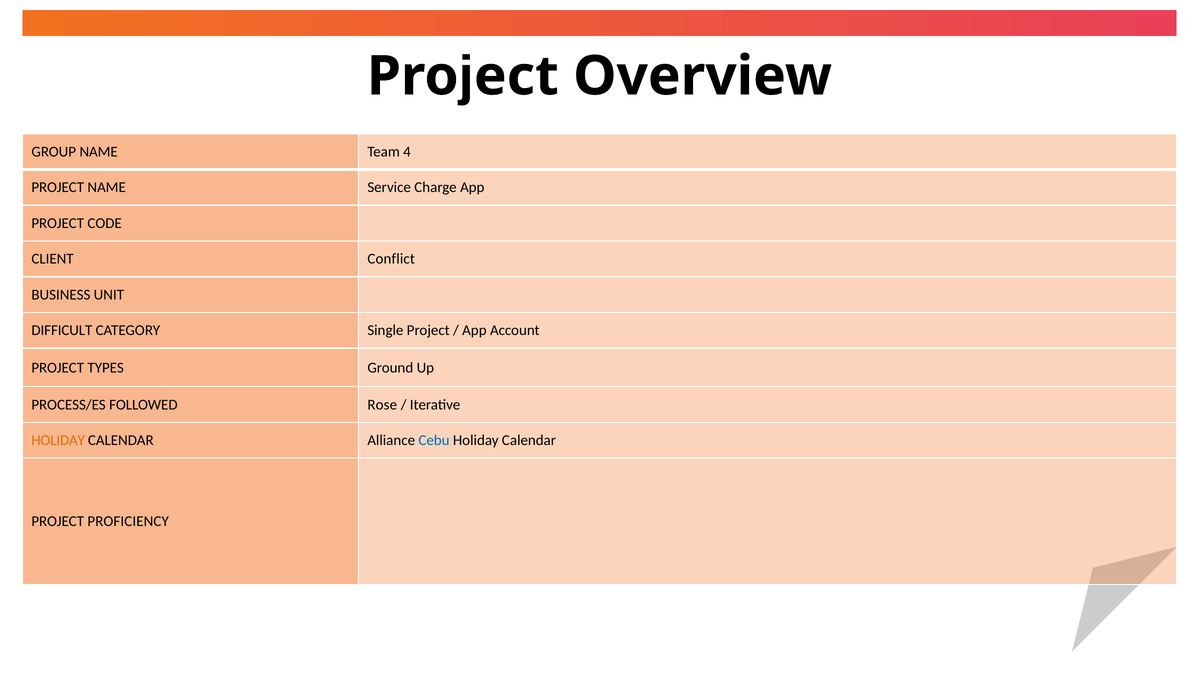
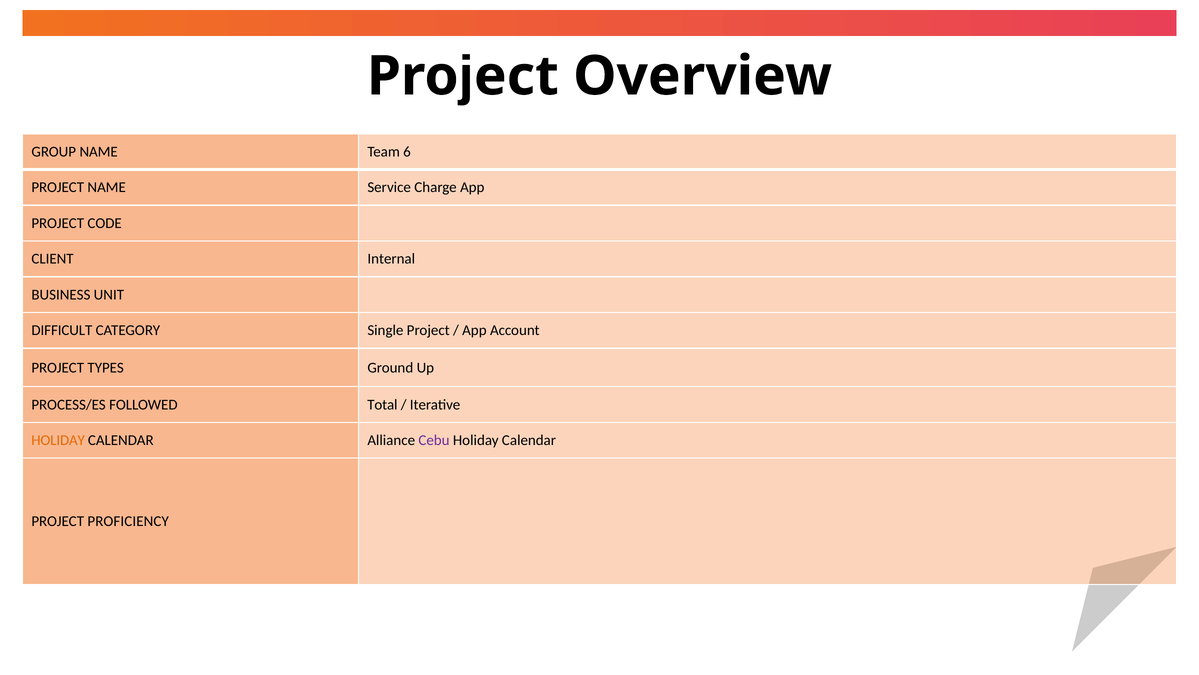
4: 4 -> 6 (407, 152)
Conflict: Conflict -> Internal (391, 259)
Rose: Rose -> Total (382, 404)
Cebu colour: blue -> purple (434, 440)
